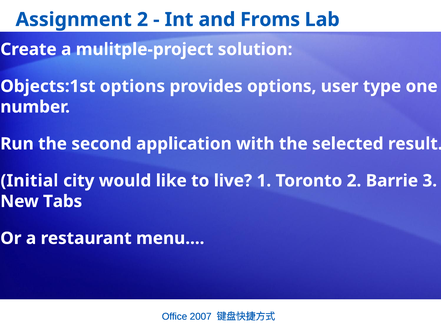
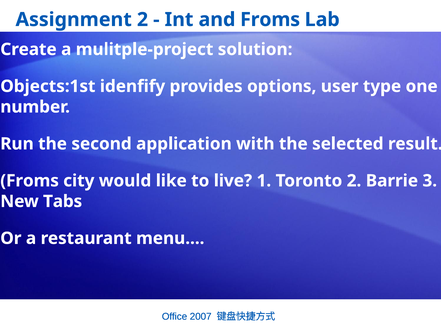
Objects:1st options: options -> idenfify (133, 86)
Initial: Initial -> Froms (30, 181)
